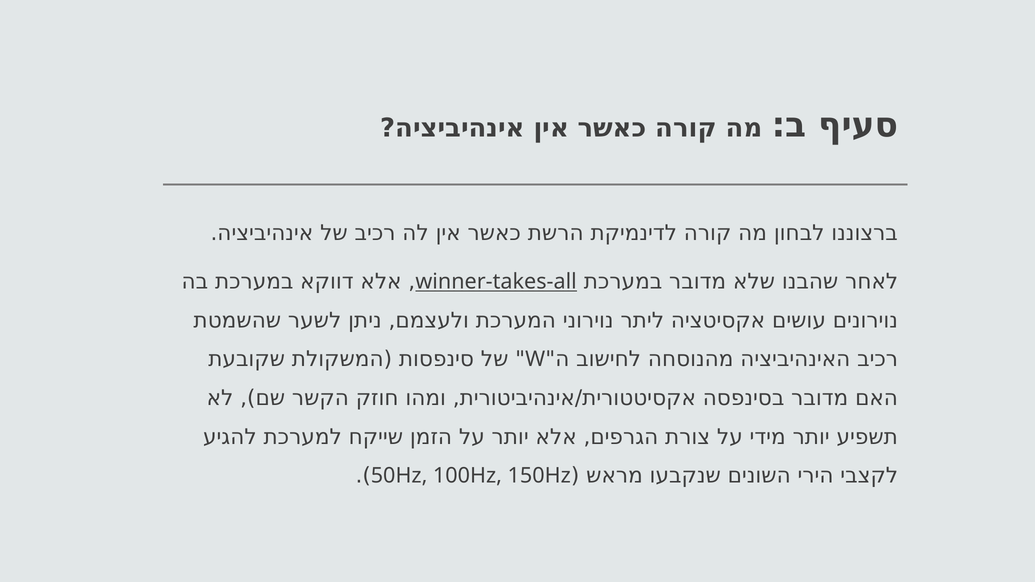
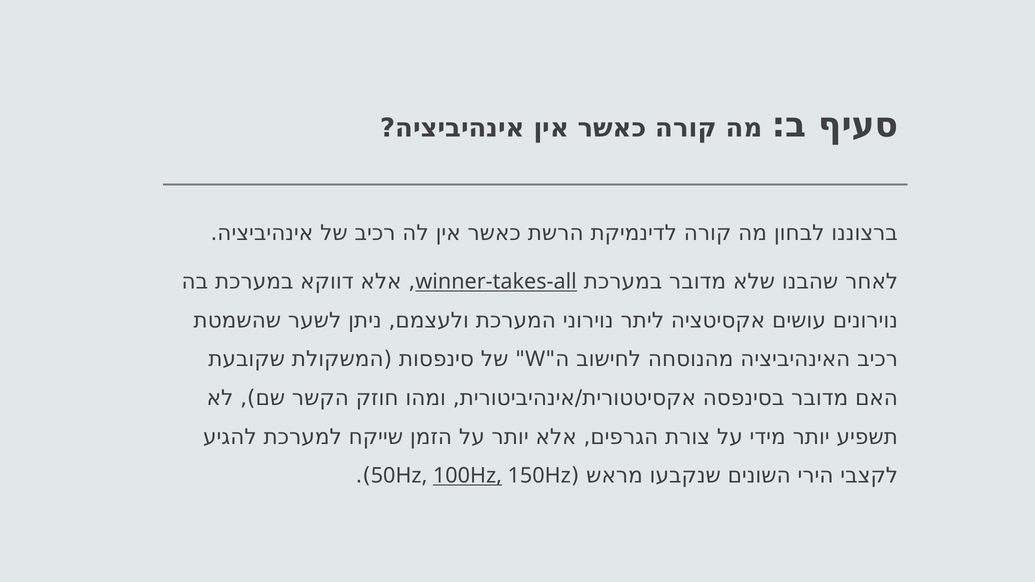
100Hz underline: none -> present (467, 476)
